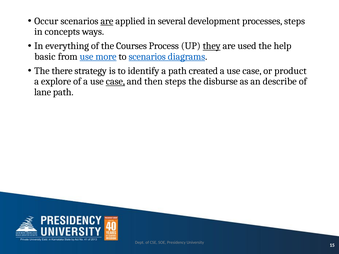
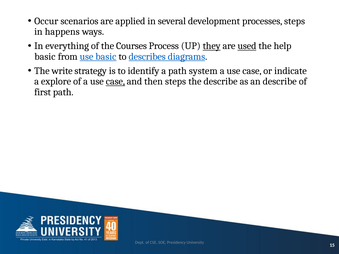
are underline: present -> none (107, 21)
concepts: concepts -> happens (62, 32)
used underline: none -> present (247, 46)
use more: more -> basic (106, 57)
to scenarios: scenarios -> describes (147, 57)
there: there -> write (62, 71)
created: created -> system (203, 71)
product: product -> indicate (290, 71)
the disburse: disburse -> describe (221, 82)
lane: lane -> first (43, 92)
